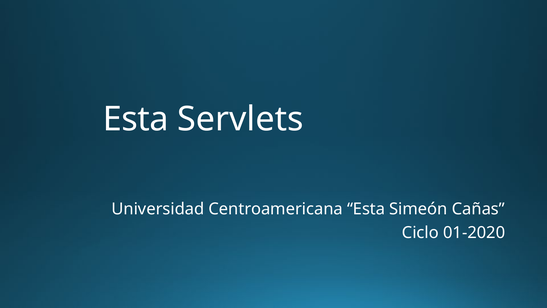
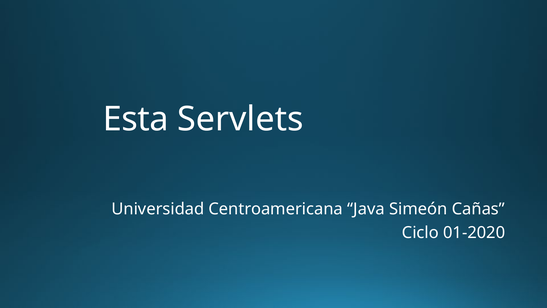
Centroamericana Esta: Esta -> Java (366, 209)
